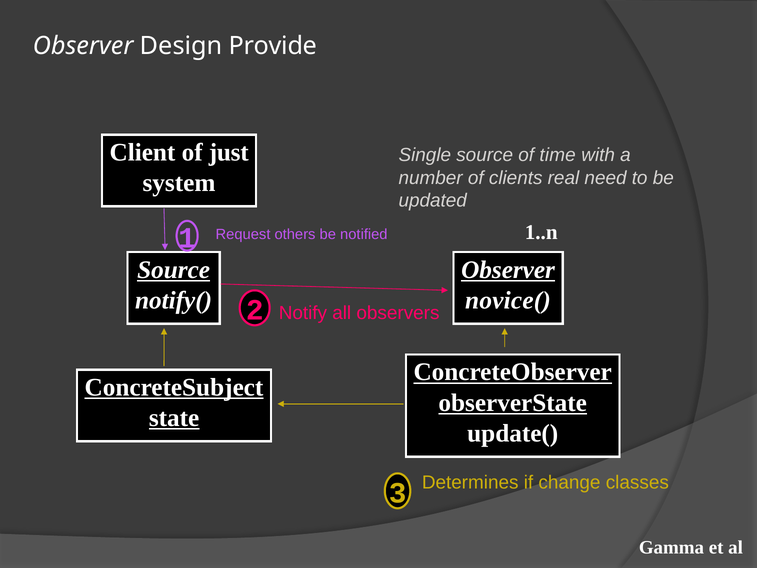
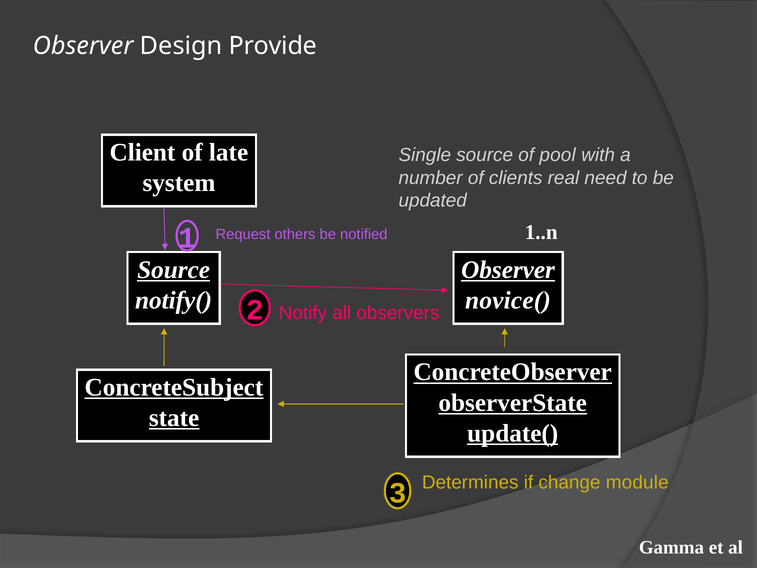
just: just -> late (229, 152)
time: time -> pool (558, 155)
update( underline: none -> present (513, 433)
classes: classes -> module (637, 482)
